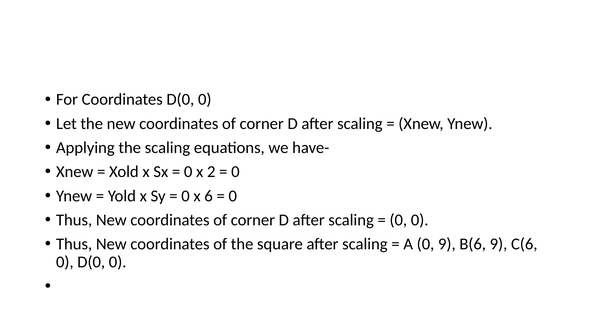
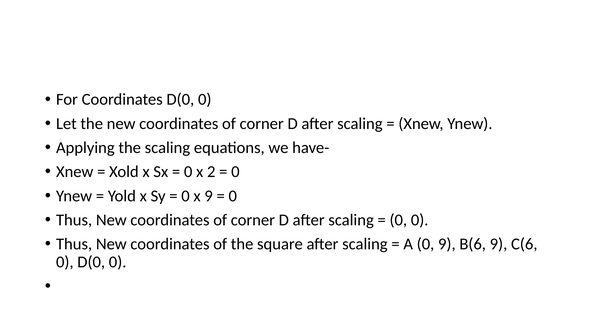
x 6: 6 -> 9 (209, 196)
